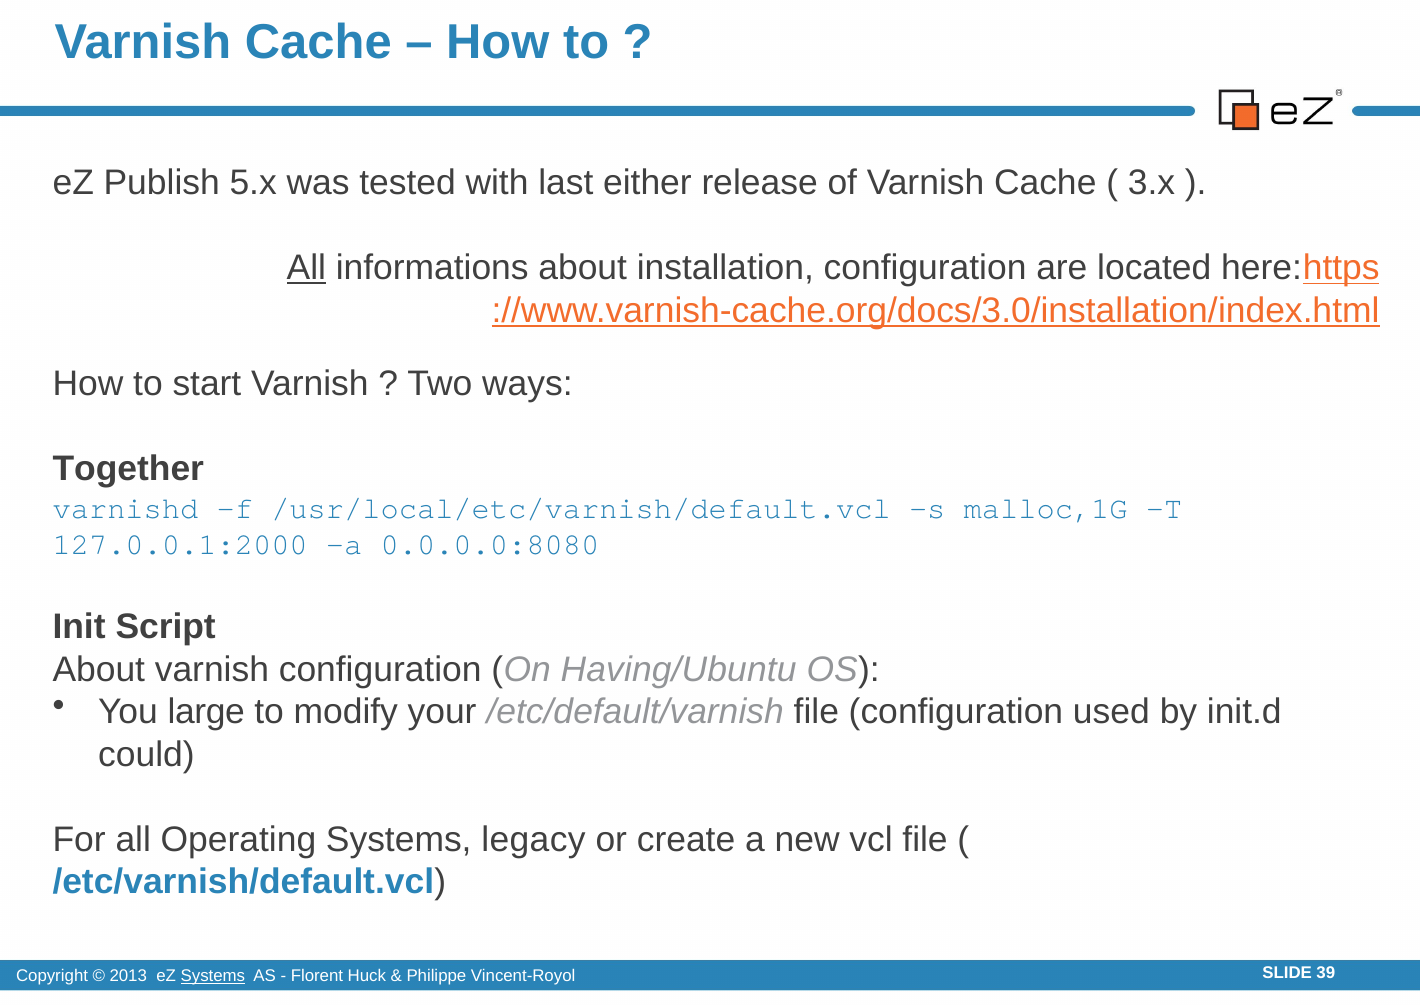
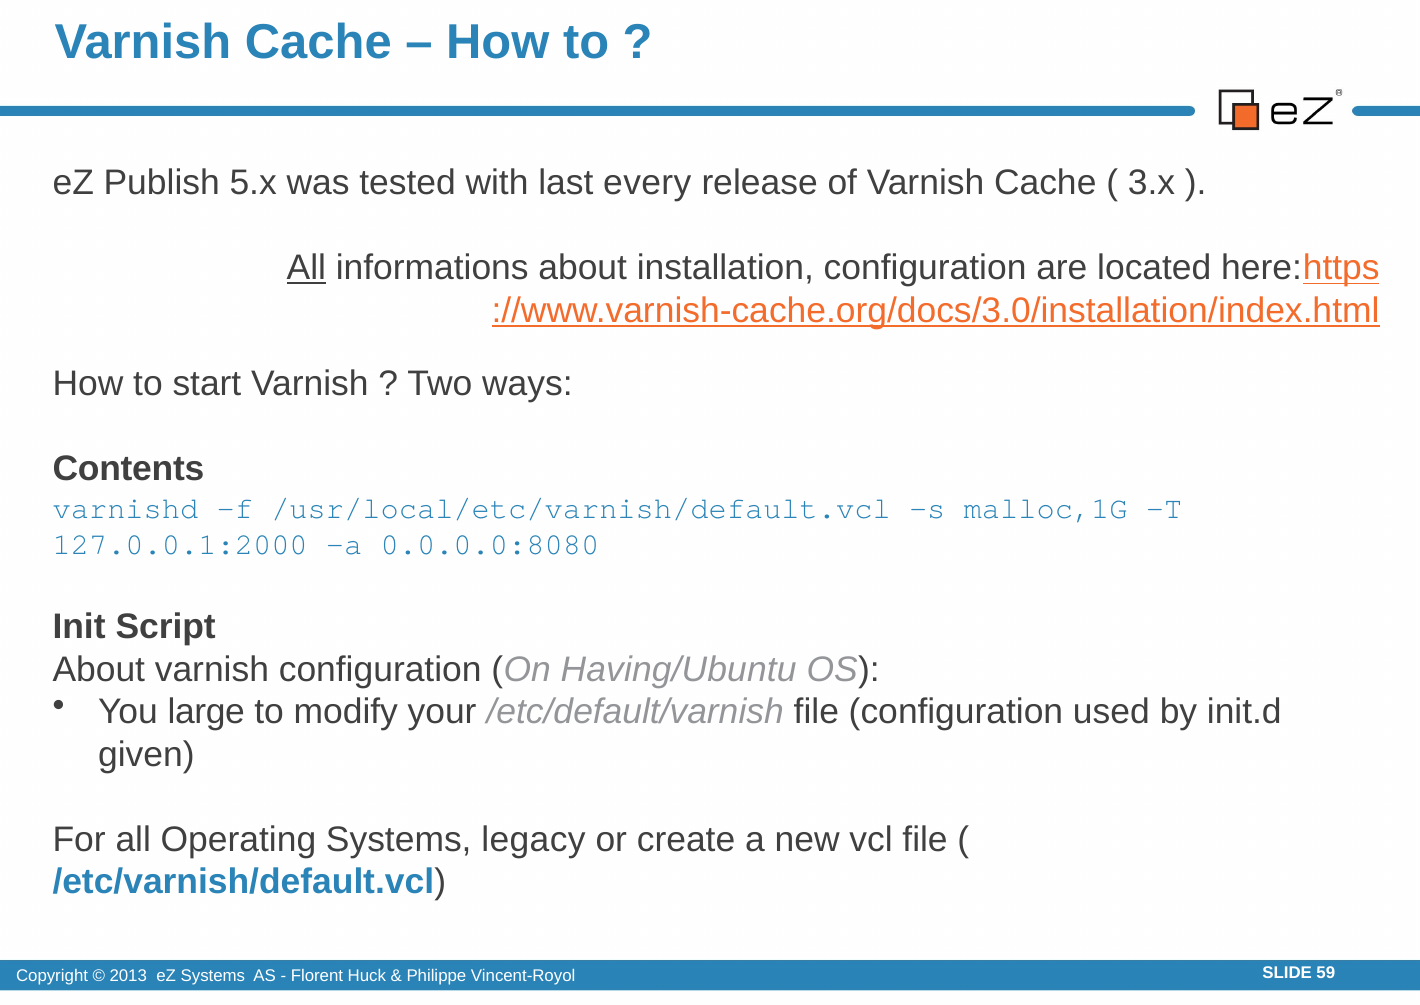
either: either -> every (647, 183)
Together: Together -> Contents (128, 469)
could: could -> given (146, 754)
39: 39 -> 59 (1326, 973)
Systems underline: present -> none (213, 976)
